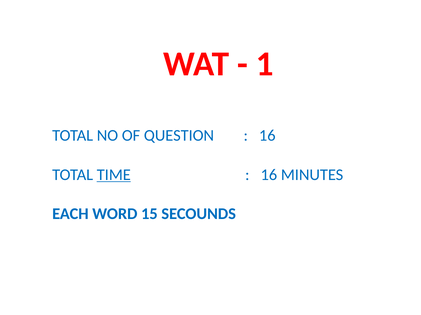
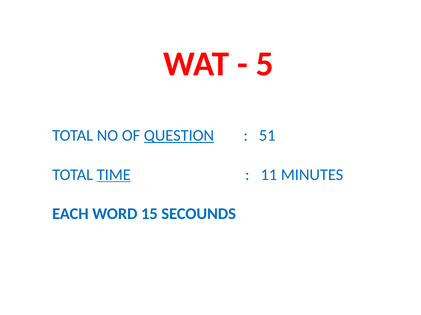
1: 1 -> 5 (265, 64)
QUESTION underline: none -> present (179, 136)
16: 16 -> 51 (267, 136)
16: 16 -> 11 (269, 175)
